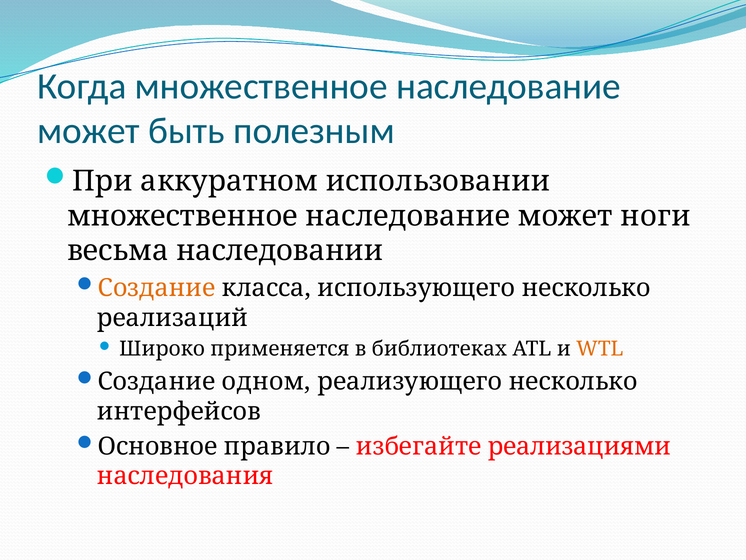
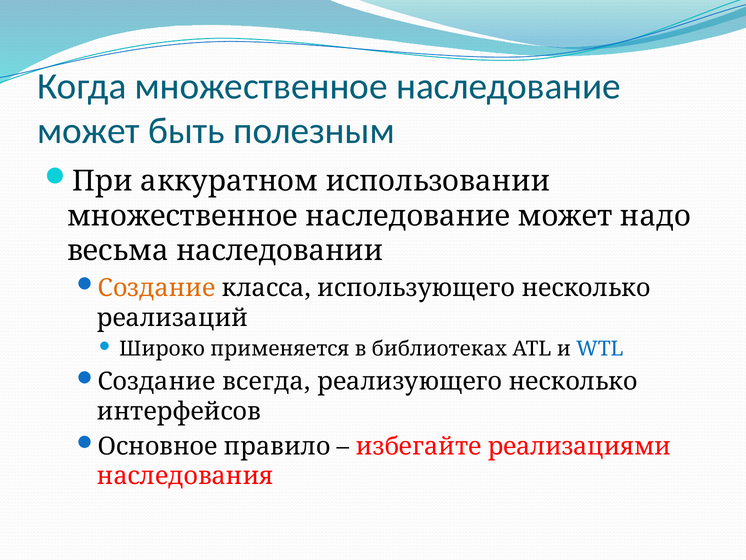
ноги: ноги -> надо (656, 216)
WTL colour: orange -> blue (600, 349)
одном: одном -> всегда (266, 381)
